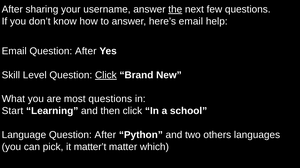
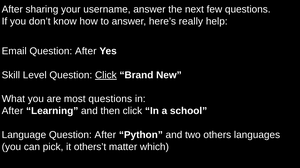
the underline: present -> none (175, 9)
here’s email: email -> really (191, 21)
Start: Start -> After (12, 111)
matter’t: matter’t -> others’t (90, 147)
